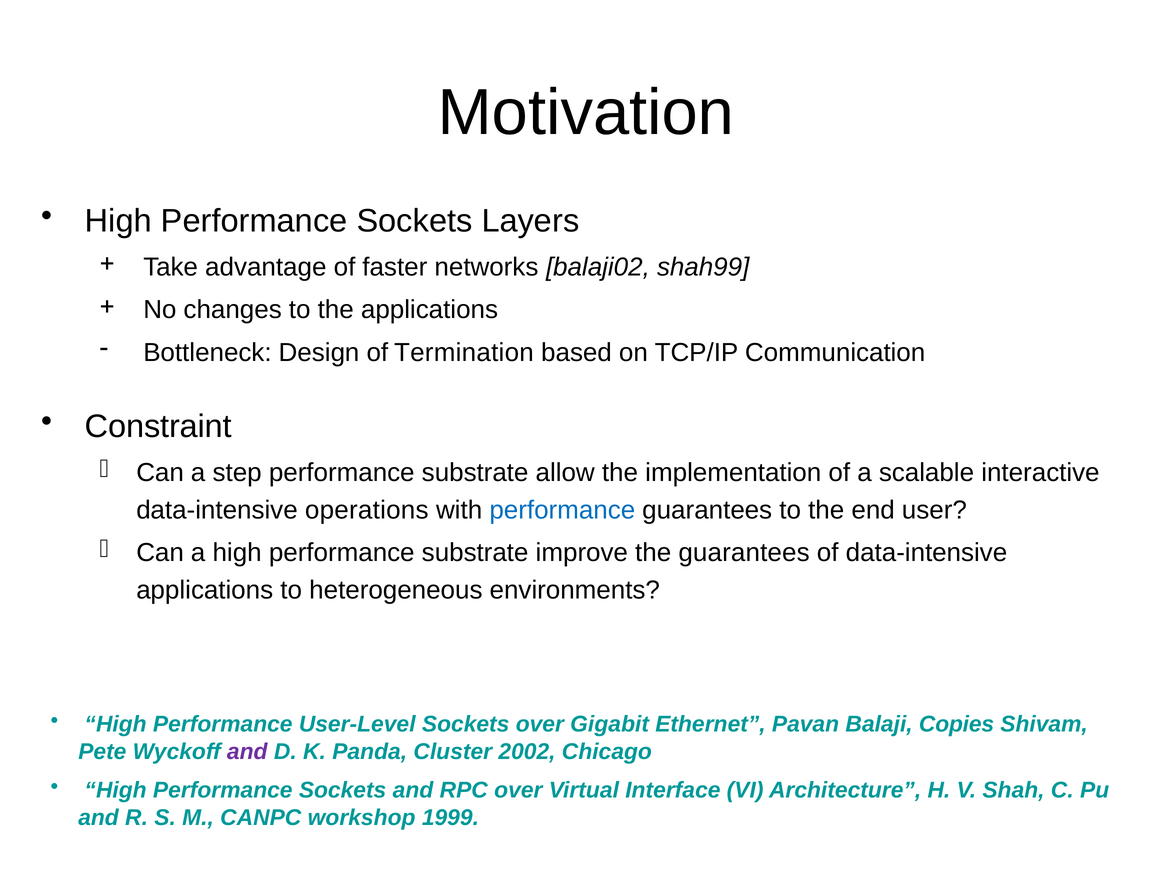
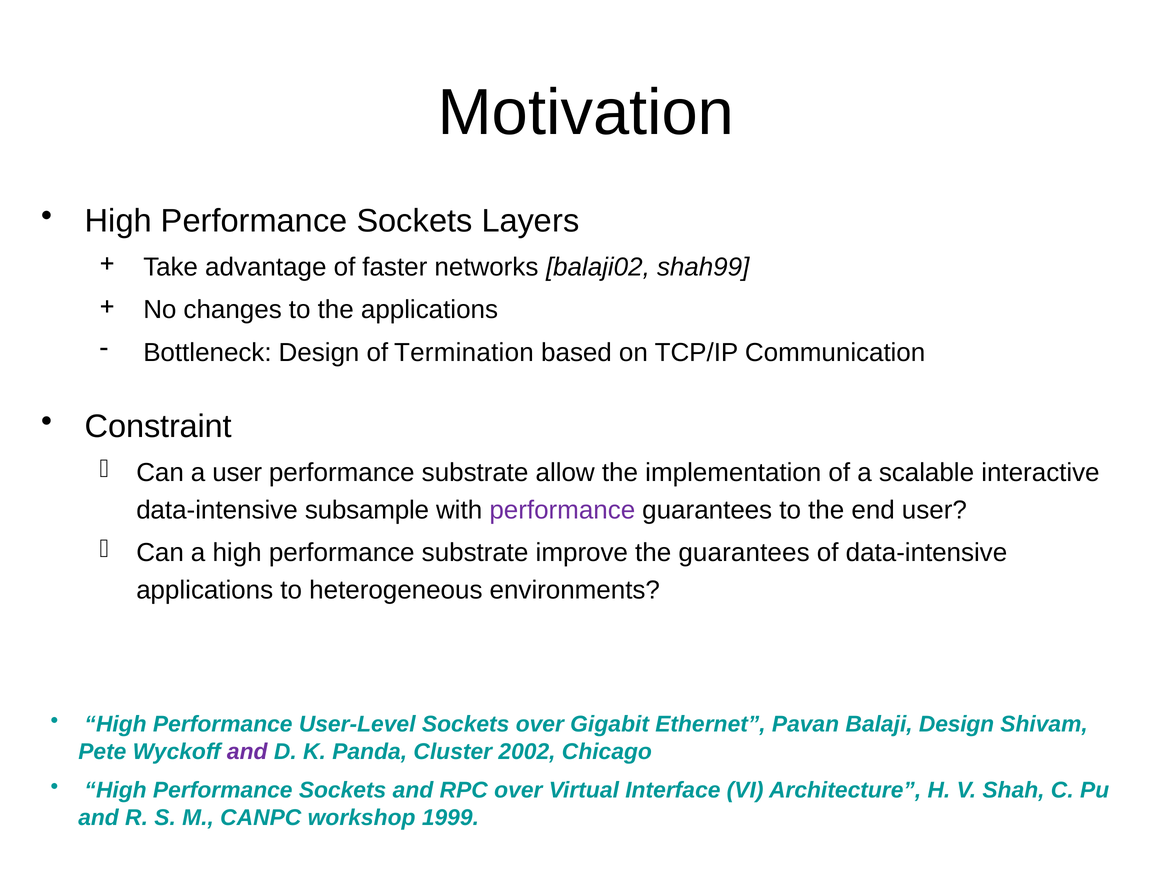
a step: step -> user (237, 473)
operations: operations -> subsample (367, 510)
performance colour: blue -> purple (562, 510)
Balaji Copies: Copies -> Design (957, 724)
